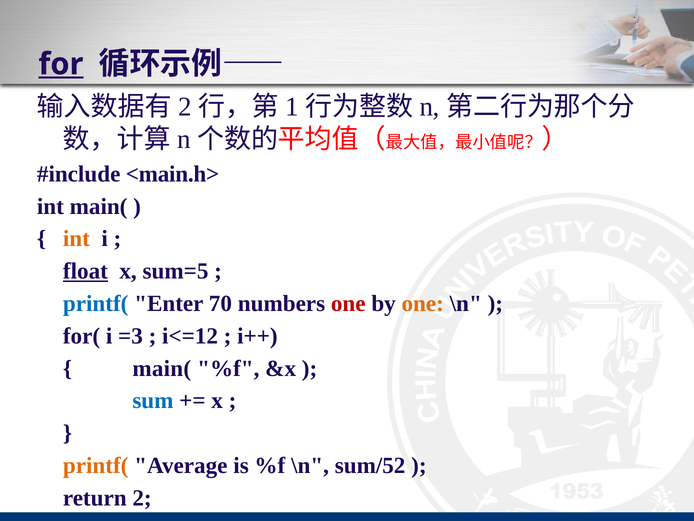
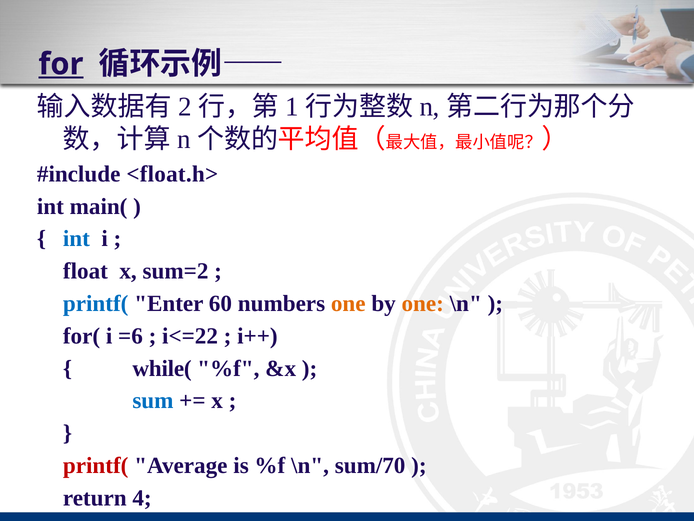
<main.h>: <main.h> -> <float.h> (172, 174)
int colour: orange -> blue (76, 239)
float underline: present -> none (85, 271)
sum=5: sum=5 -> sum=2 (176, 271)
70: 70 -> 60 (220, 303)
one colour: red -> orange (348, 303)
=3: =3 -> =6 (130, 336)
i<=12: i<=12 -> i<=22 (190, 336)
main(: main( -> while( (162, 368)
printf( colour: orange -> red (96, 465)
sum/52: sum/52 -> sum/70 (370, 465)
return 2: 2 -> 4 (142, 498)
